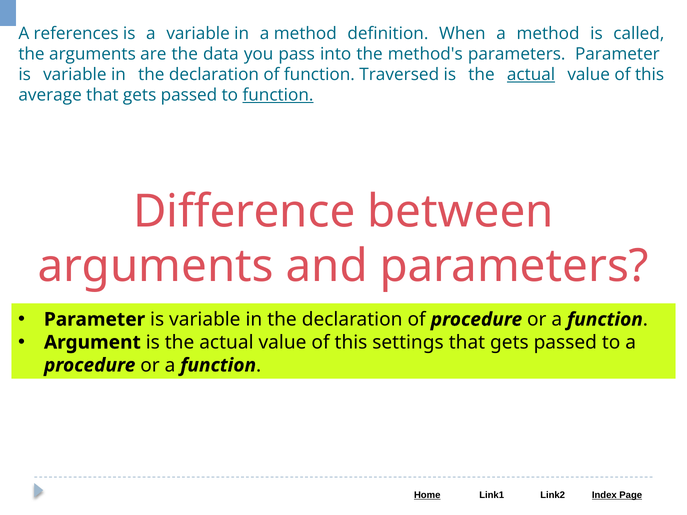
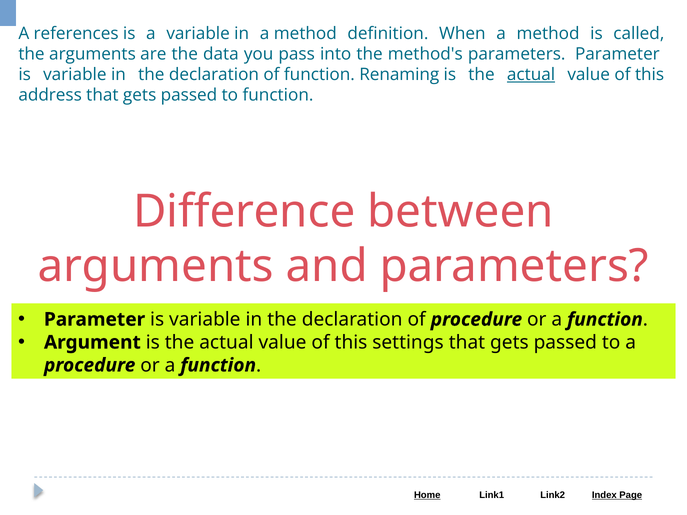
Traversed: Traversed -> Renaming (399, 75)
average: average -> address (50, 95)
function underline: present -> none (278, 95)
